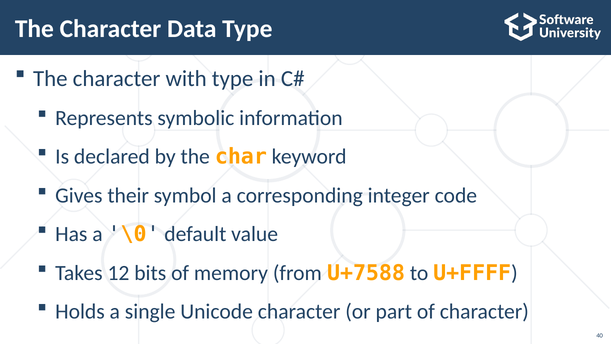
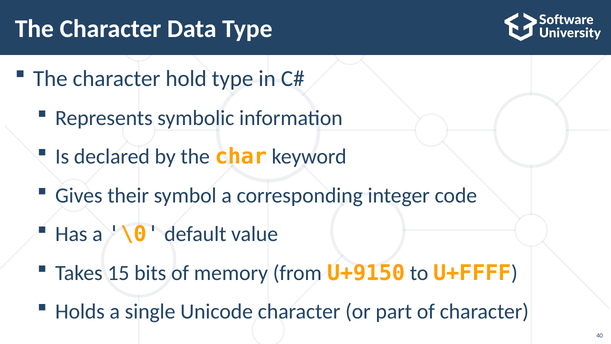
with: with -> hold (186, 78)
12: 12 -> 15 (118, 273)
U+7588: U+7588 -> U+9150 (366, 273)
